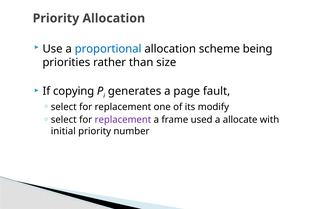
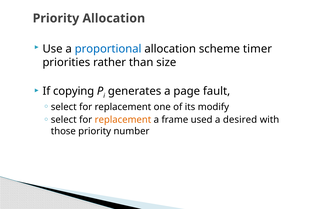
being: being -> timer (258, 49)
replacement colour: purple -> orange (123, 120)
allocate: allocate -> desired (240, 120)
initial: initial -> those (63, 131)
